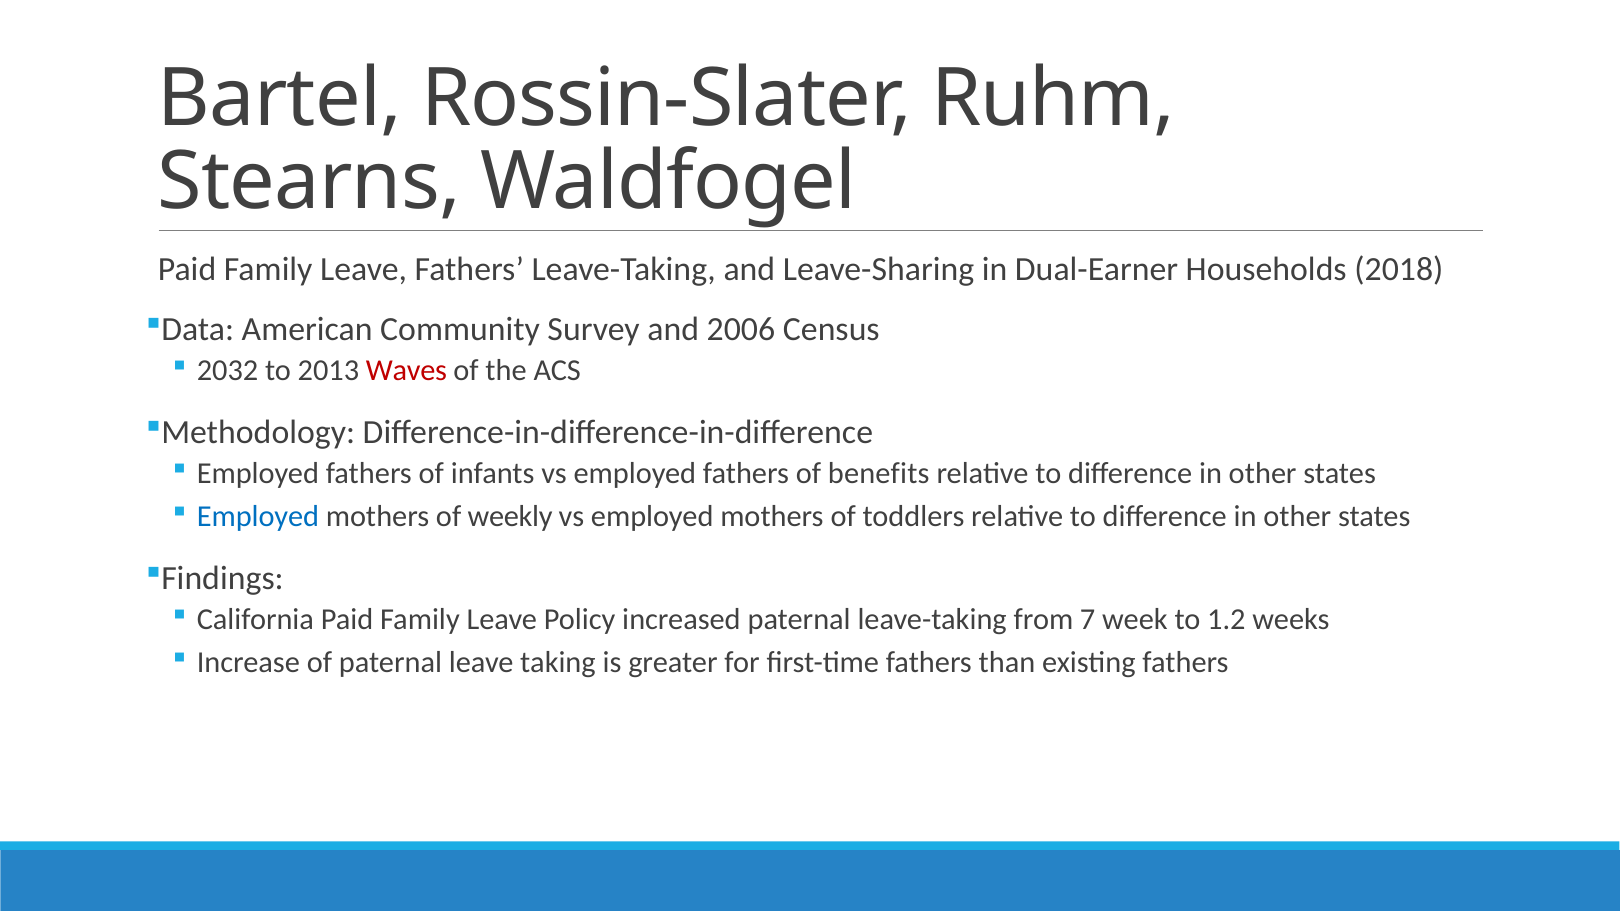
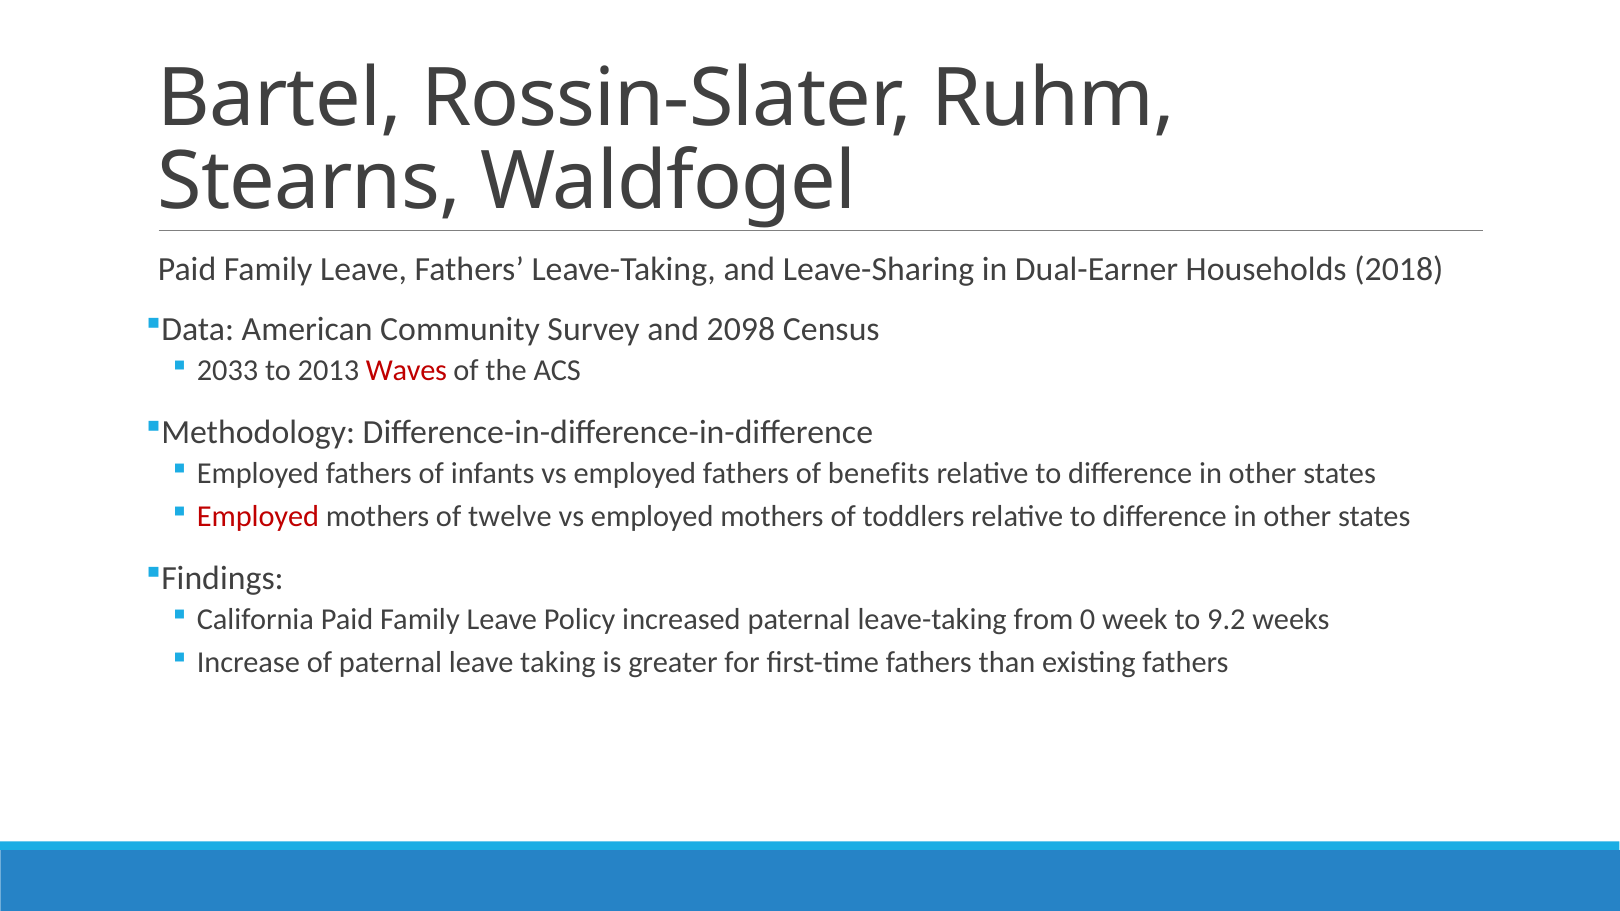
2006: 2006 -> 2098 (741, 329)
2032: 2032 -> 2033 (228, 371)
Employed colour: blue -> red (258, 517)
weekly: weekly -> twelve (510, 517)
7: 7 -> 0 (1088, 620)
1.2: 1.2 -> 9.2 (1226, 620)
